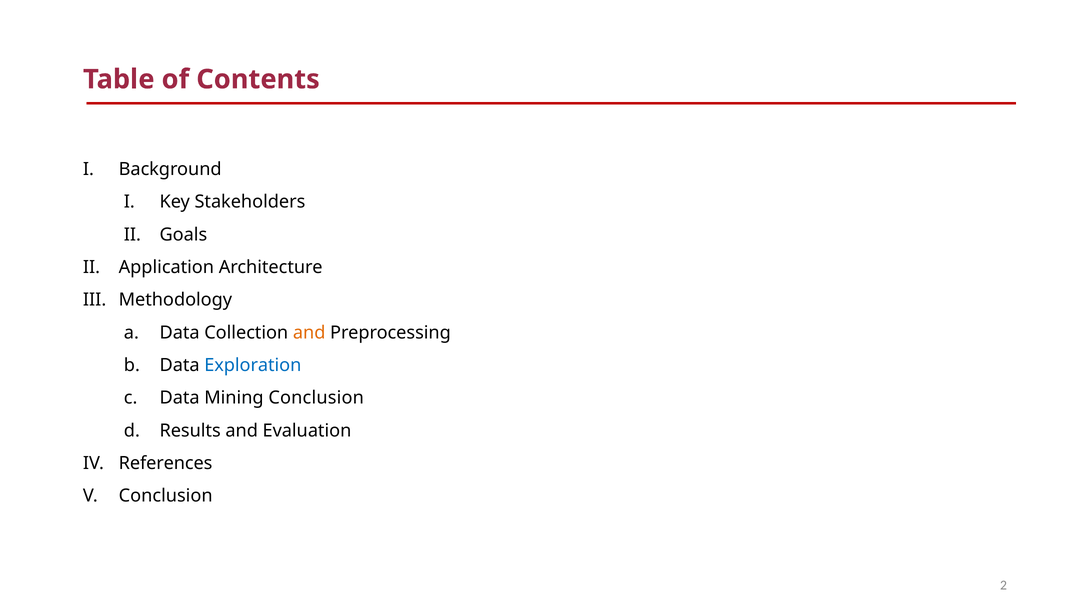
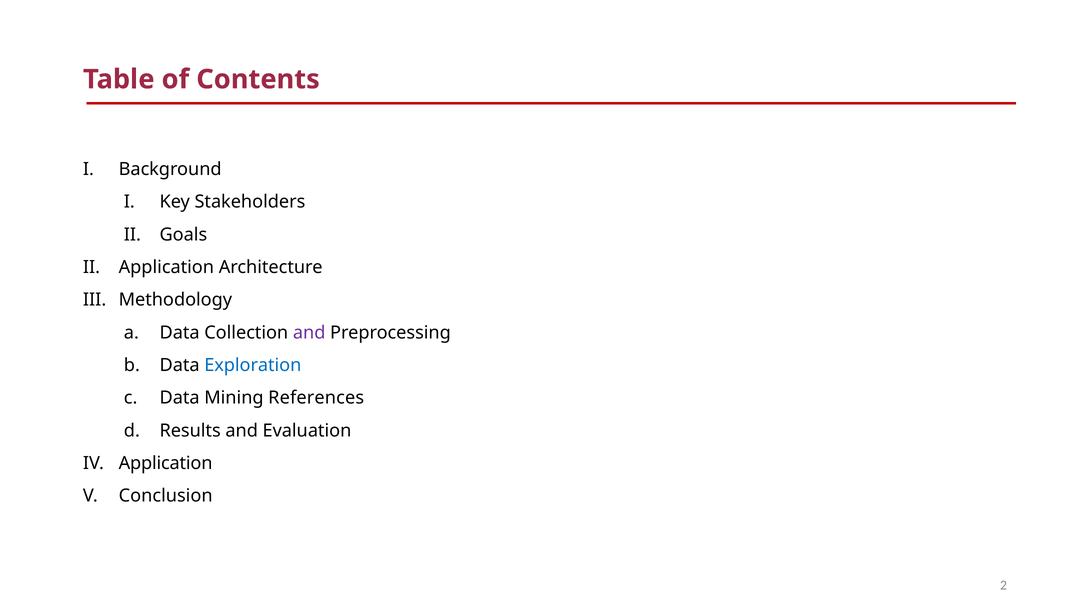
and colour: orange -> purple (309, 333)
Mining Conclusion: Conclusion -> References (316, 398)
References: References -> Application (166, 463)
